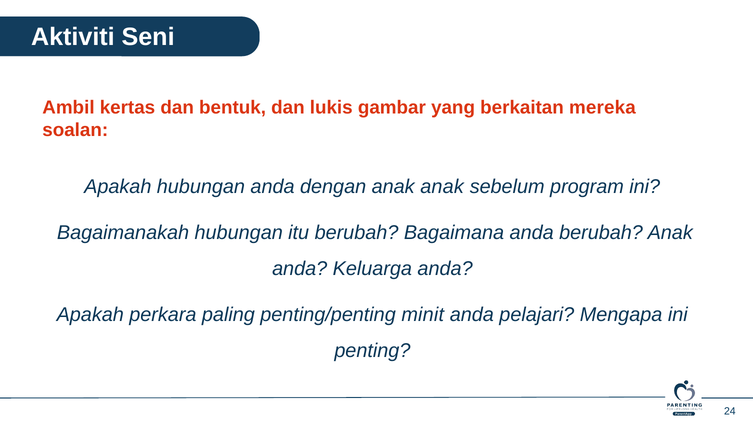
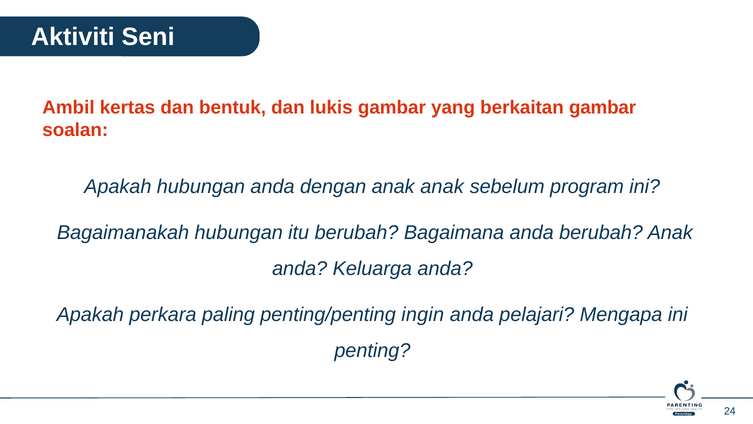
berkaitan mereka: mereka -> gambar (603, 108)
minit: minit -> ingin (423, 314)
